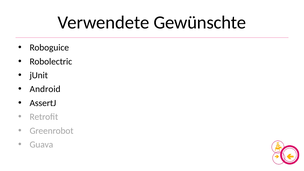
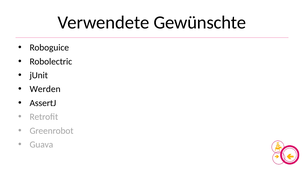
Android: Android -> Werden (45, 89)
